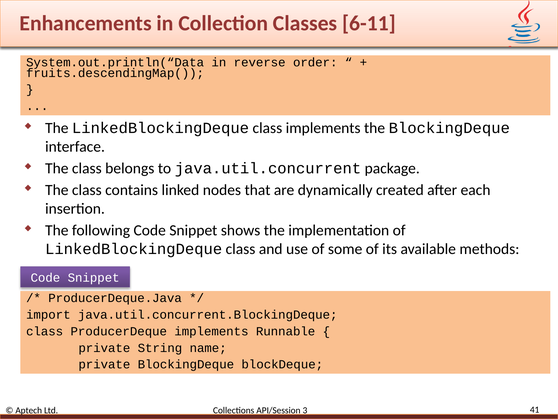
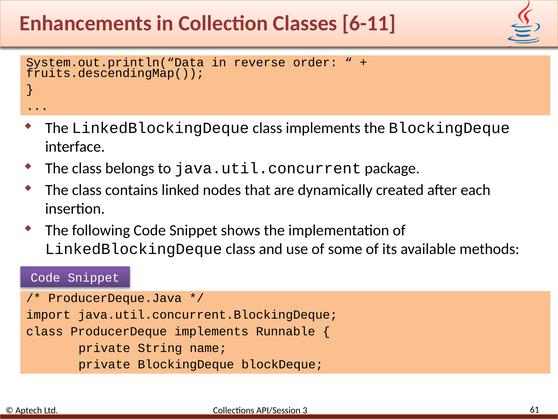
41: 41 -> 61 (535, 409)
